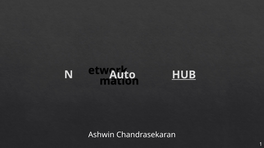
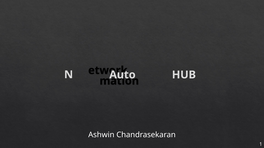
HUB underline: present -> none (184, 75)
